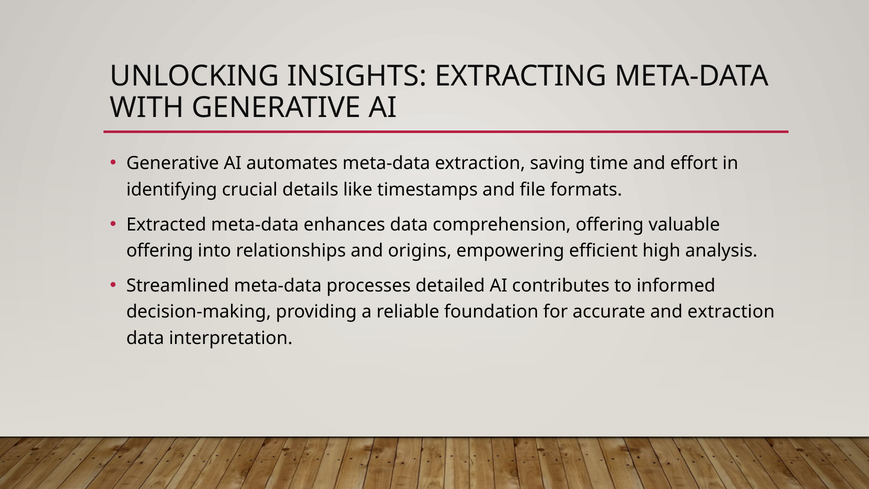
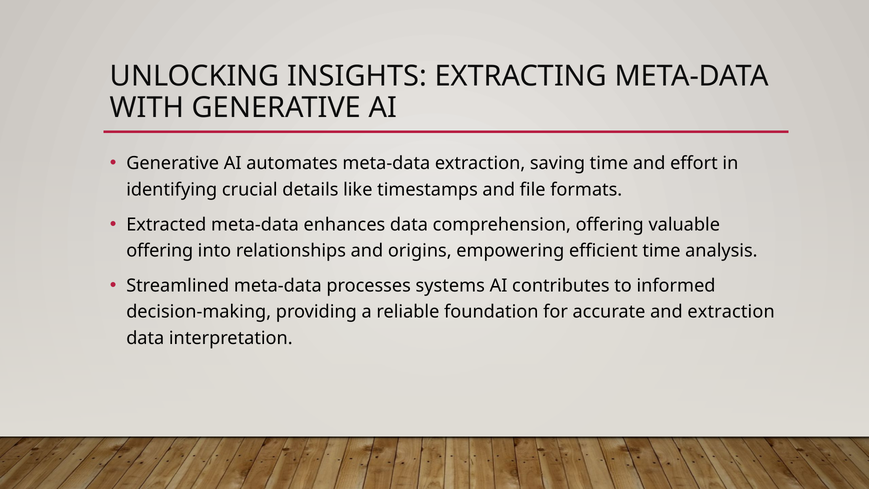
efficient high: high -> time (662, 251)
detailed: detailed -> systems (450, 286)
